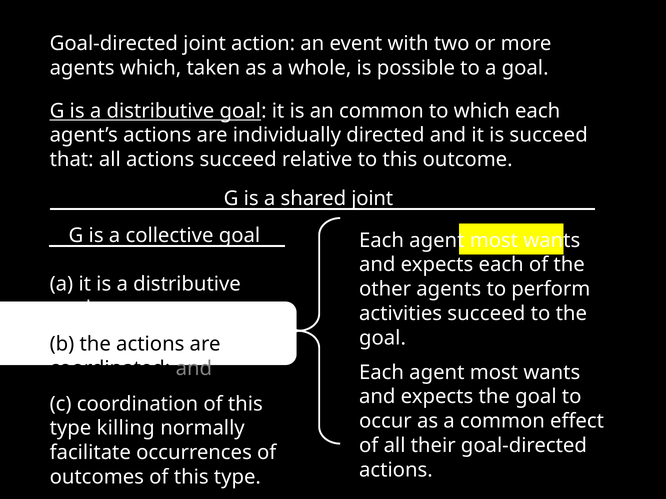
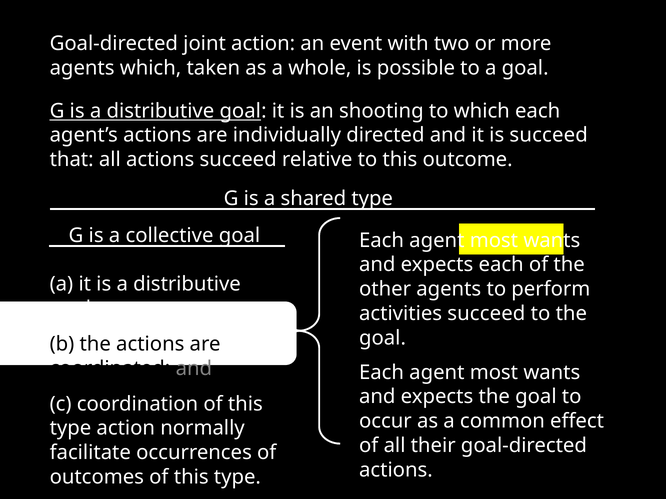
an common: common -> shooting (381, 111)
shared joint: joint -> type (372, 199)
type killing: killing -> action (126, 429)
